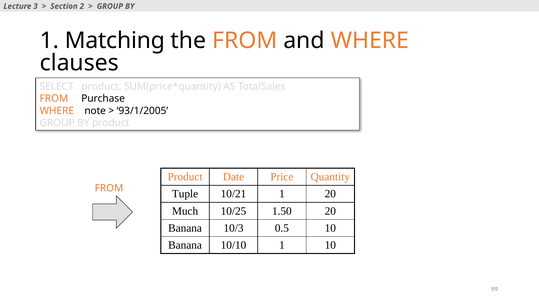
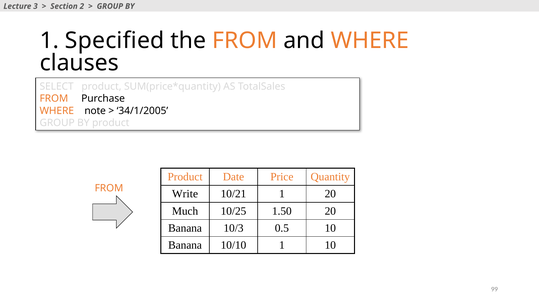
Matching: Matching -> Specified (115, 41)
93/1/2005: 93/1/2005 -> 34/1/2005 (142, 111)
Tuple: Tuple -> Write (185, 194)
